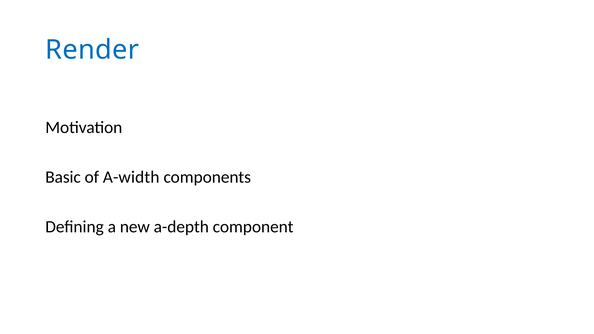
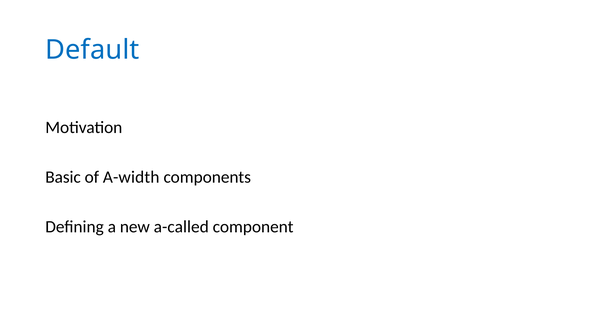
Render: Render -> Default (92, 50)
a-depth: a-depth -> a-called (181, 227)
